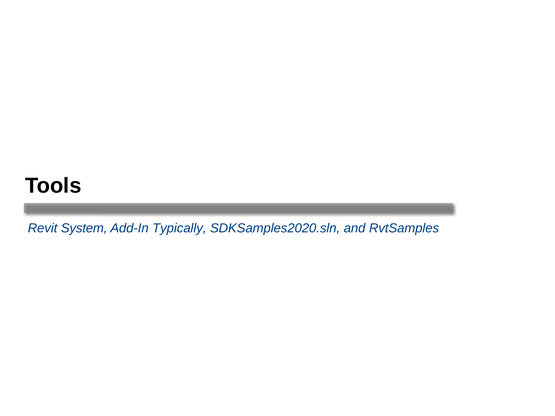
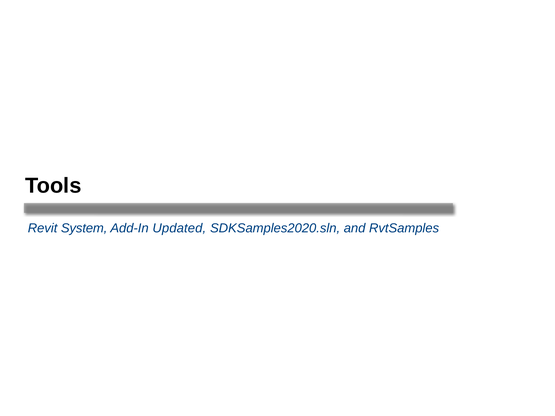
Typically: Typically -> Updated (179, 228)
